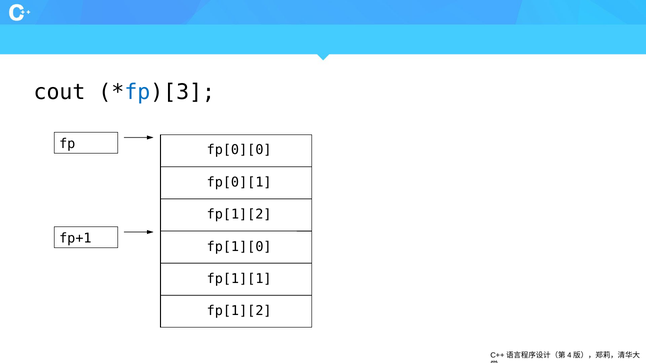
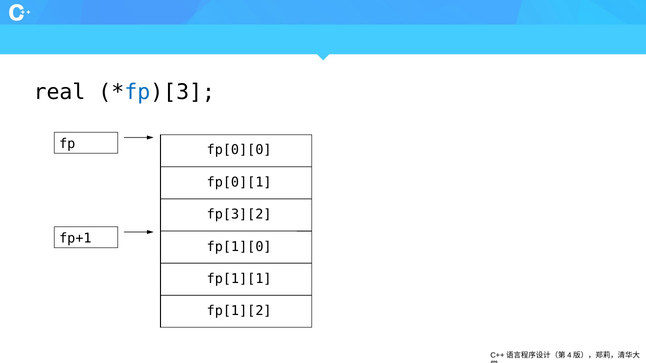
cout: cout -> real (59, 92)
fp[1][2: fp[1][2 -> fp[3][2 (239, 215)
